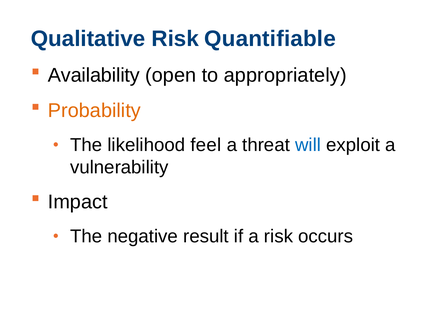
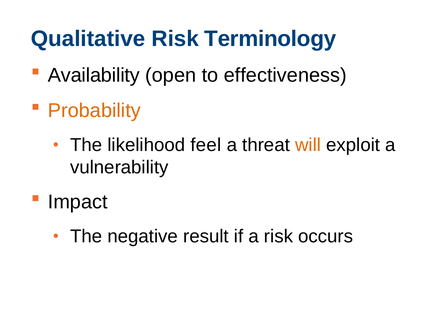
Quantifiable: Quantifiable -> Terminology (270, 39)
appropriately: appropriately -> effectiveness (285, 75)
will colour: blue -> orange (308, 145)
